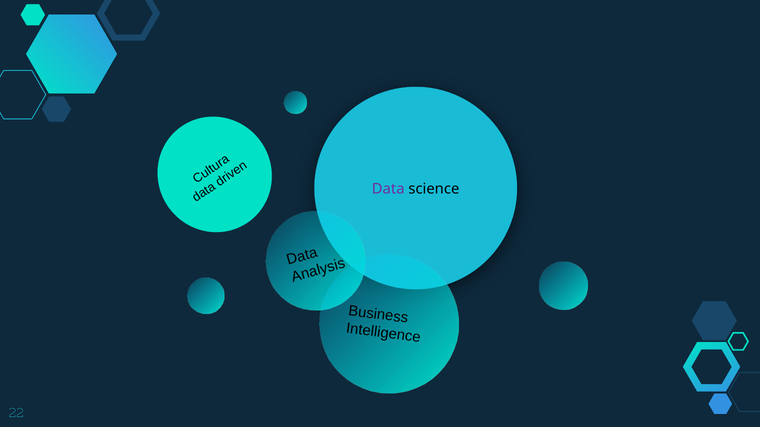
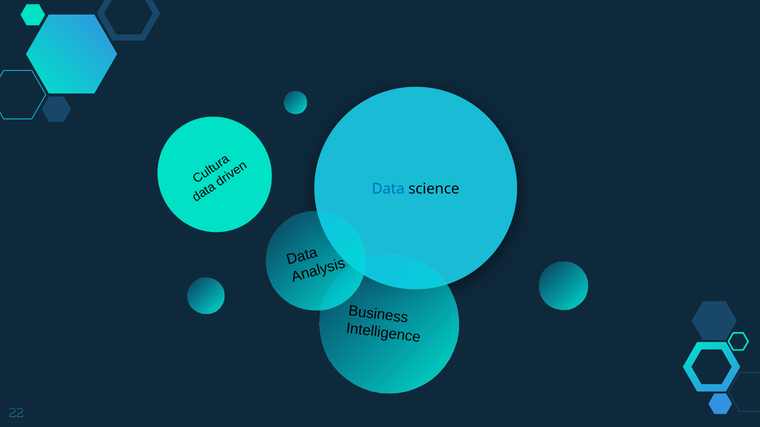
Data colour: purple -> blue (388, 189)
